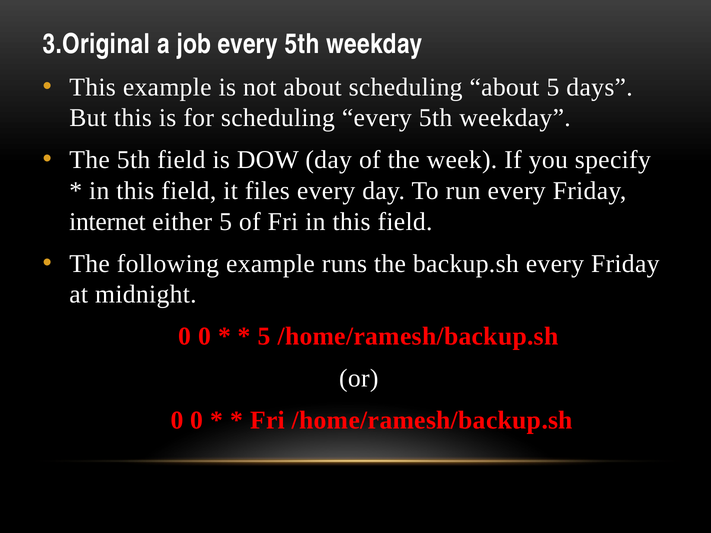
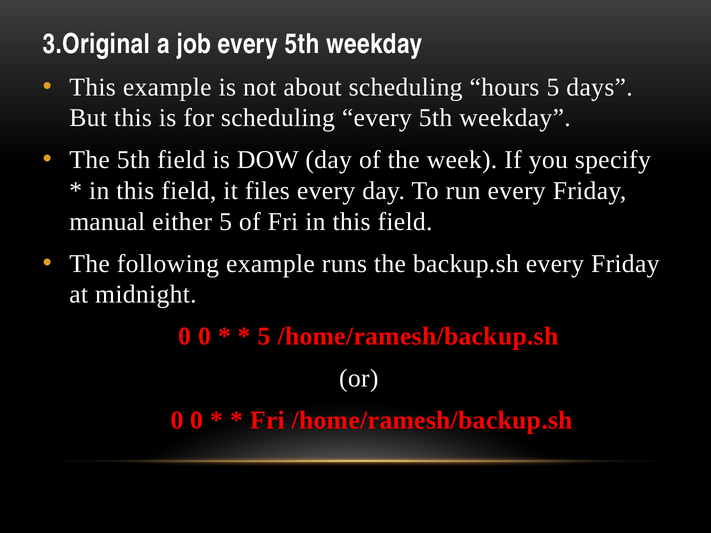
scheduling about: about -> hours (504, 87)
internet: internet -> manual (107, 222)
